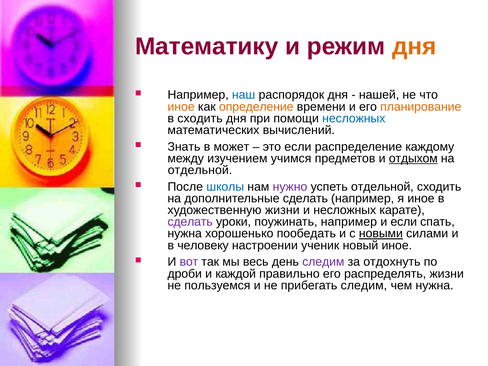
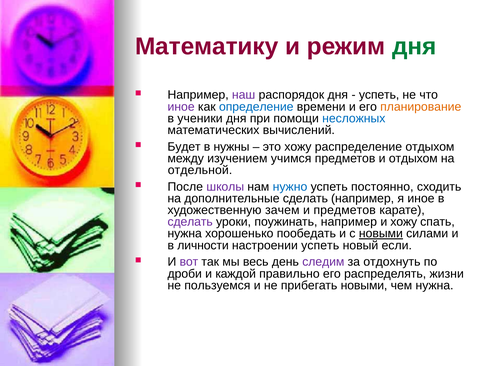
дня colour: orange -> green (414, 46)
наш colour: blue -> purple (244, 95)
нашей: нашей -> успеть (379, 95)
иное colour: orange -> purple (181, 107)
определение colour: orange -> blue (256, 107)
в сходить: сходить -> ученики (200, 118)
Знать: Знать -> Будет (184, 147)
может: может -> нужны (232, 147)
это если: если -> хожу (298, 147)
распределение каждому: каждому -> отдыхом (430, 147)
отдыхом underline: present -> none (413, 158)
школы colour: blue -> purple (225, 187)
нужно colour: purple -> blue (290, 187)
успеть отдельной: отдельной -> постоянно (382, 187)
художественную жизни: жизни -> зачем (282, 210)
и несложных: несложных -> предметов (345, 210)
и если: если -> хожу (404, 222)
человеку: человеку -> личности (203, 245)
настроении ученик: ученик -> успеть (320, 245)
новый иное: иное -> если (397, 245)
прибегать следим: следим -> новыми (364, 285)
